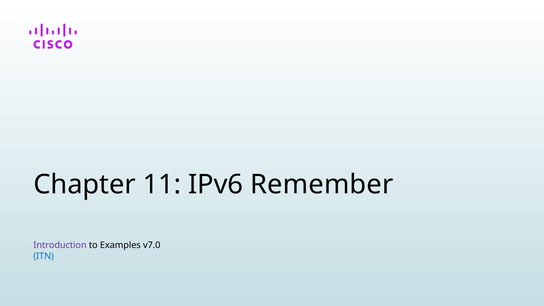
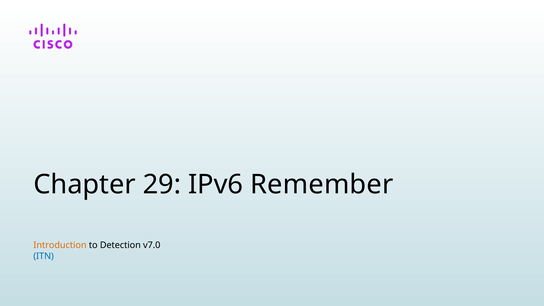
11: 11 -> 29 (162, 184)
Introduction colour: purple -> orange (60, 245)
Examples: Examples -> Detection (120, 245)
